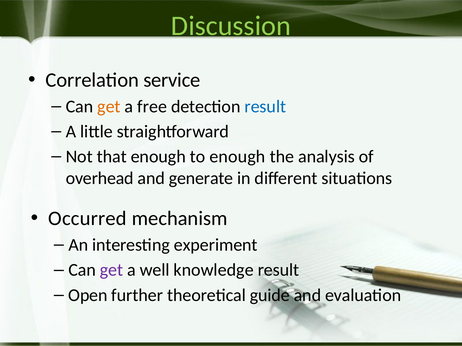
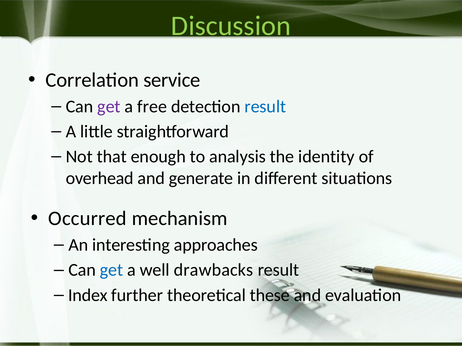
get colour: orange -> purple (109, 107)
to enough: enough -> analysis (237, 157)
analysis: analysis -> identity (326, 157)
experiment: experiment -> approaches (216, 245)
get colour: purple -> blue (112, 270)
knowledge: knowledge -> drawbacks (214, 270)
Open: Open -> Index (88, 296)
guide: guide -> these (270, 296)
